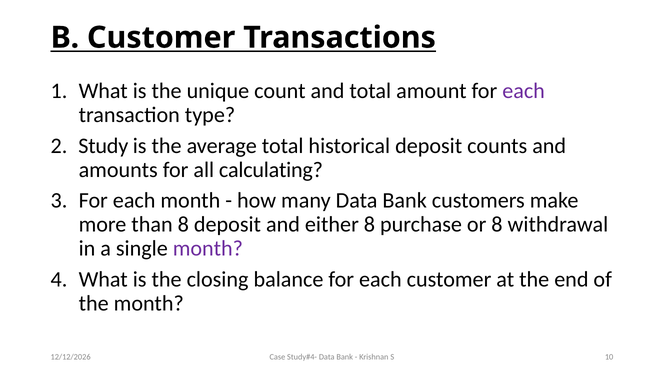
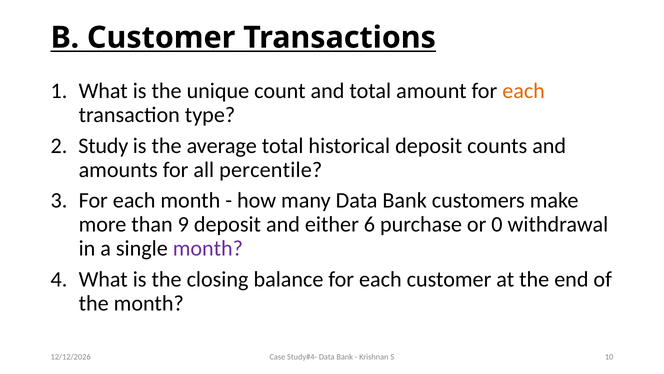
each colour: purple -> orange (524, 91)
calculating: calculating -> percentile (271, 169)
than 8: 8 -> 9 (183, 224)
either 8: 8 -> 6 (369, 224)
or 8: 8 -> 0 (497, 224)
